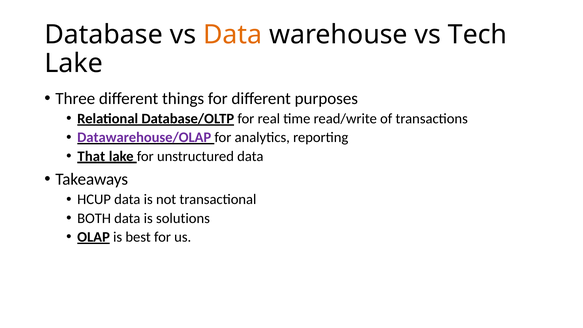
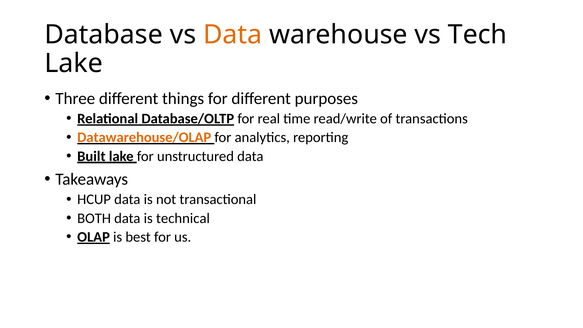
Datawarehouse/OLAP colour: purple -> orange (144, 137)
That: That -> Built (91, 156)
solutions: solutions -> technical (183, 218)
